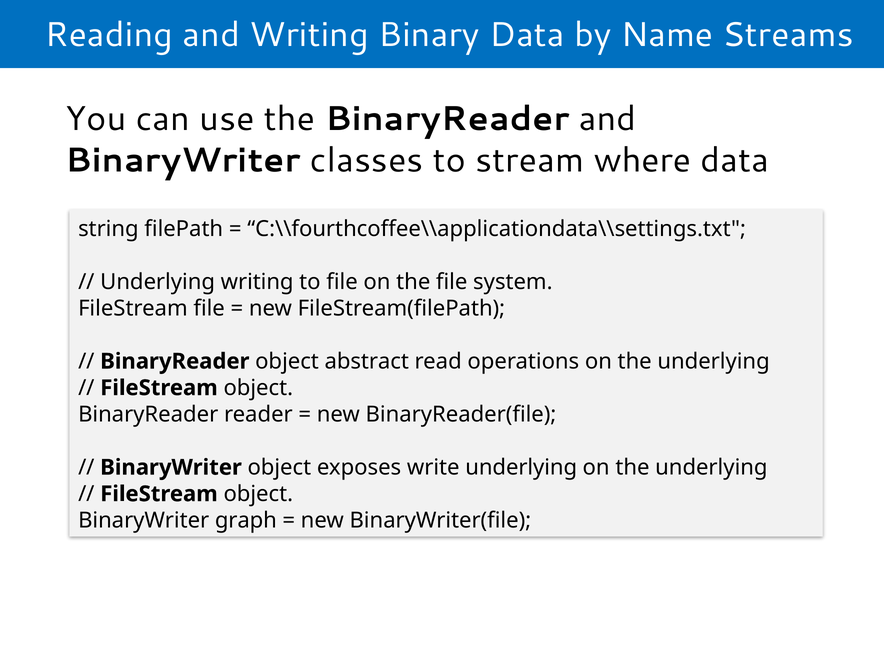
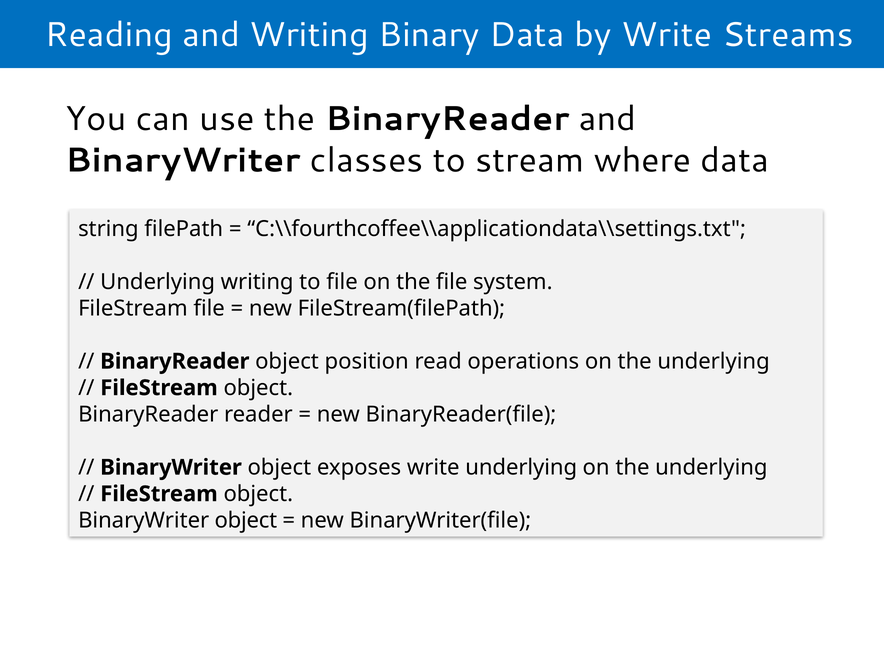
by Name: Name -> Write (667, 35)
abstract: abstract -> position (367, 361)
graph: graph -> object (246, 520)
